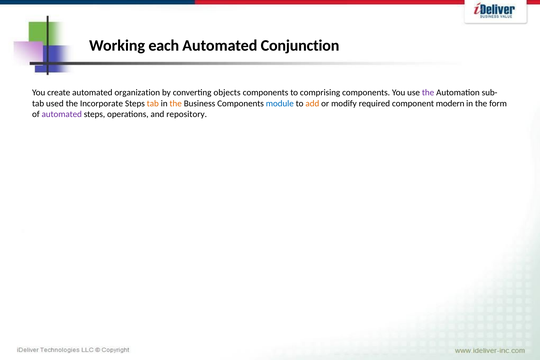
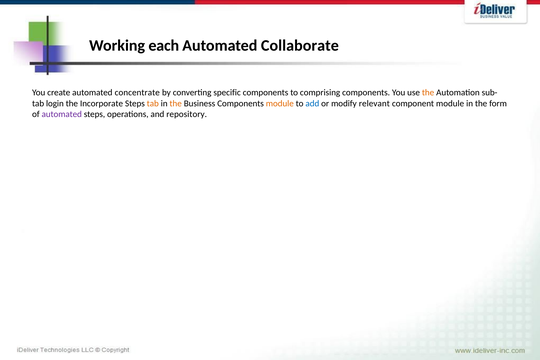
Conjunction: Conjunction -> Collaborate (300, 46)
organization: organization -> concentrate (137, 93)
objects: objects -> specific (227, 93)
the colour: purple -> orange (428, 93)
used: used -> login (55, 103)
module colour: blue -> orange (280, 103)
add colour: orange -> blue (312, 103)
required: required -> relevant (374, 103)
component modern: modern -> module (450, 103)
